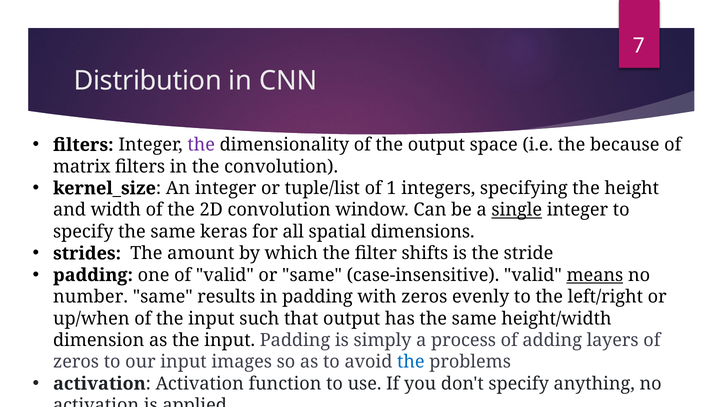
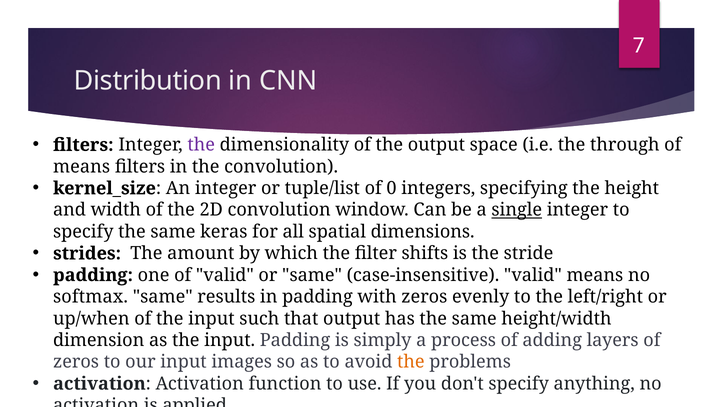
because: because -> through (625, 145)
matrix: matrix -> means (82, 166)
1: 1 -> 0 (391, 188)
means underline: present -> none (595, 275)
number: number -> softmax (91, 297)
the colour: blue -> orange (411, 362)
